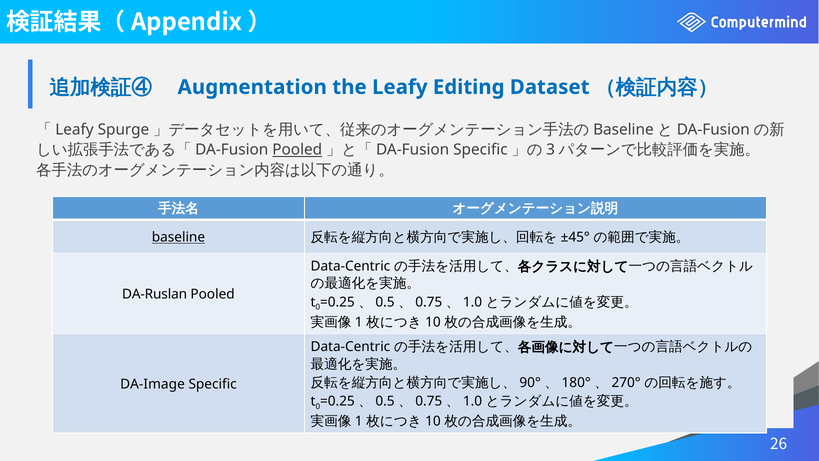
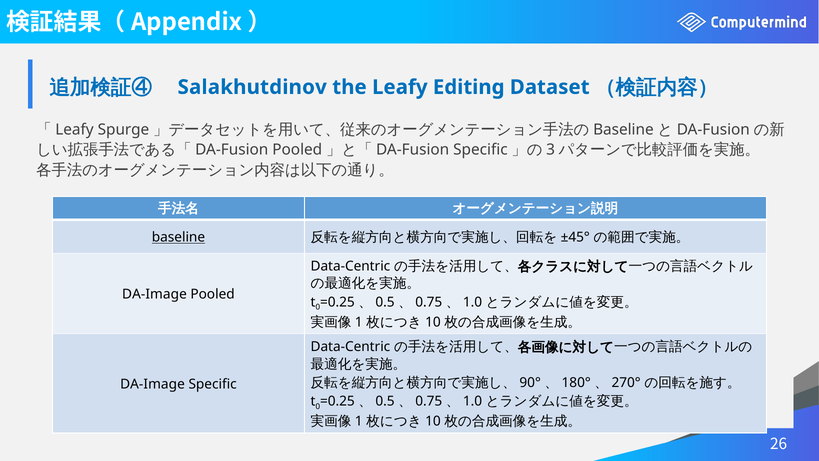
Augmentation: Augmentation -> Salakhutdinov (252, 87)
Pooled underline: present -> none (297, 150)
DA-Ruslan: DA-Ruslan -> DA-Image (154, 294)
